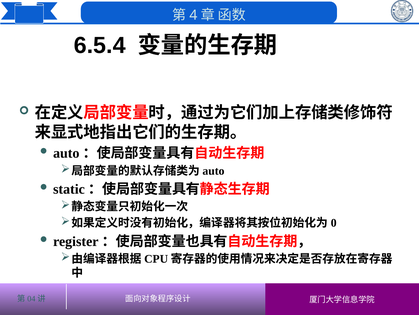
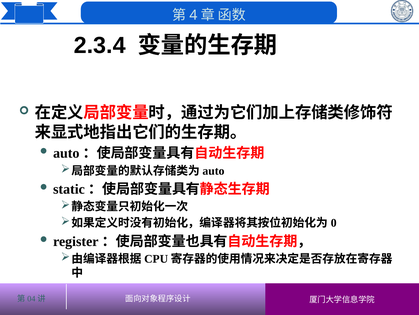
6.5.4: 6.5.4 -> 2.3.4 (100, 45)
